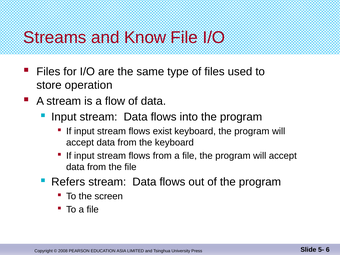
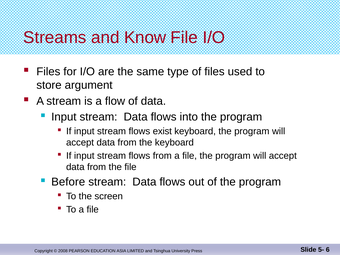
operation: operation -> argument (89, 85)
Refers: Refers -> Before (68, 182)
